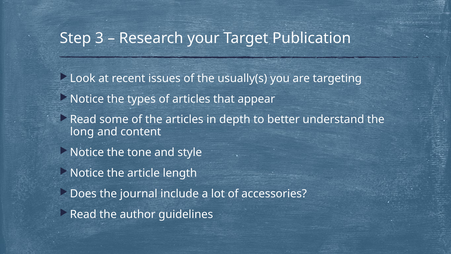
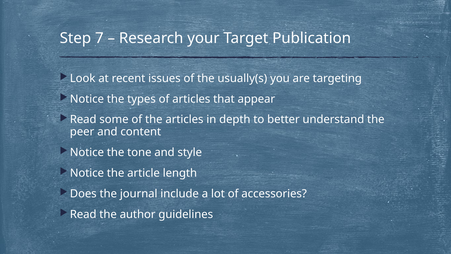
3: 3 -> 7 (99, 38)
long: long -> peer (82, 132)
